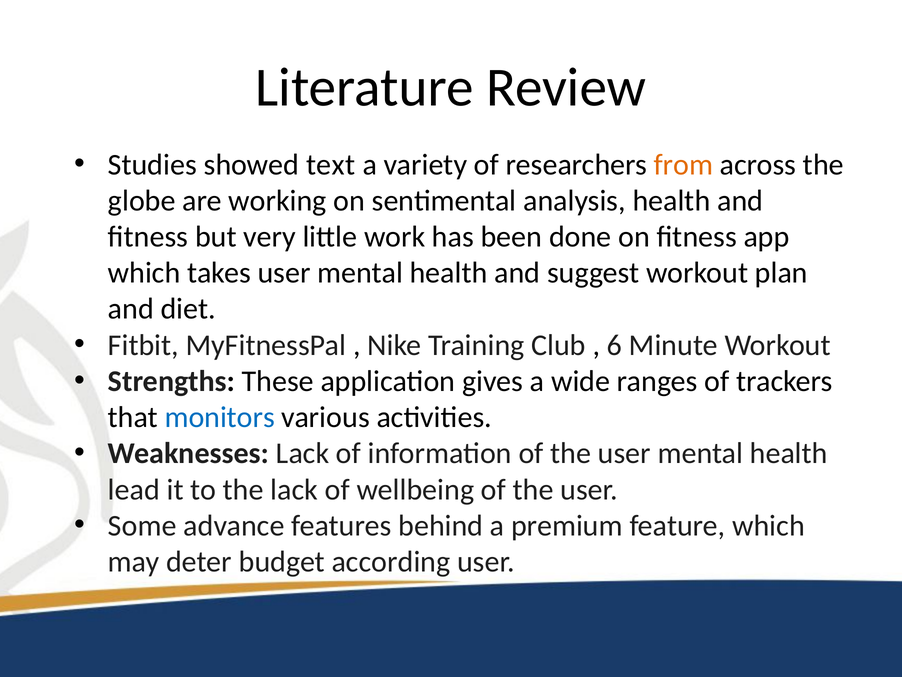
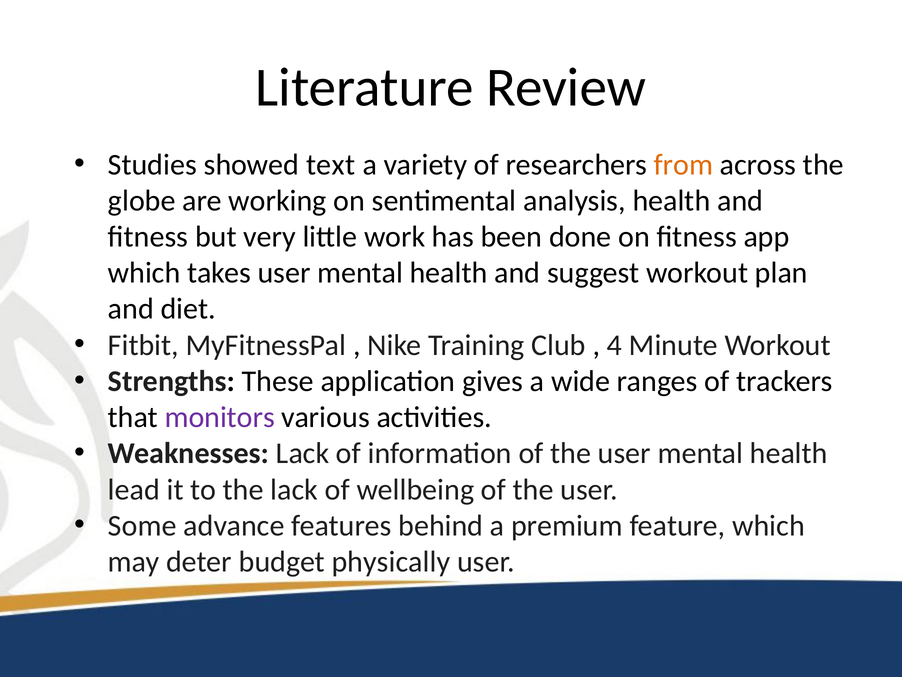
6: 6 -> 4 (615, 345)
monitors colour: blue -> purple (220, 417)
according: according -> physically (391, 561)
